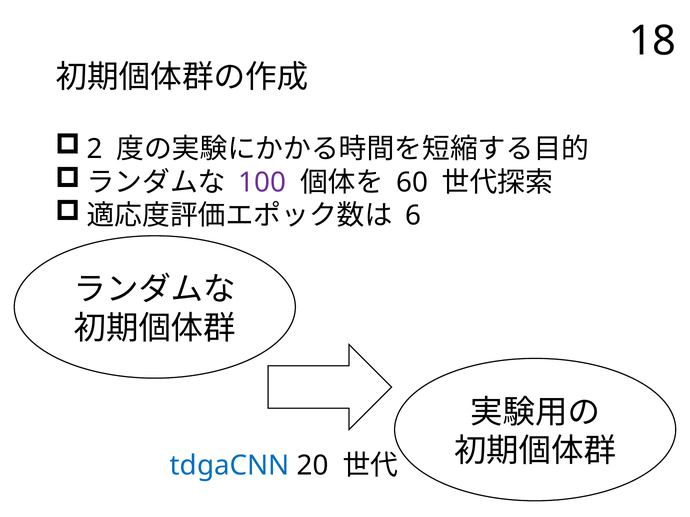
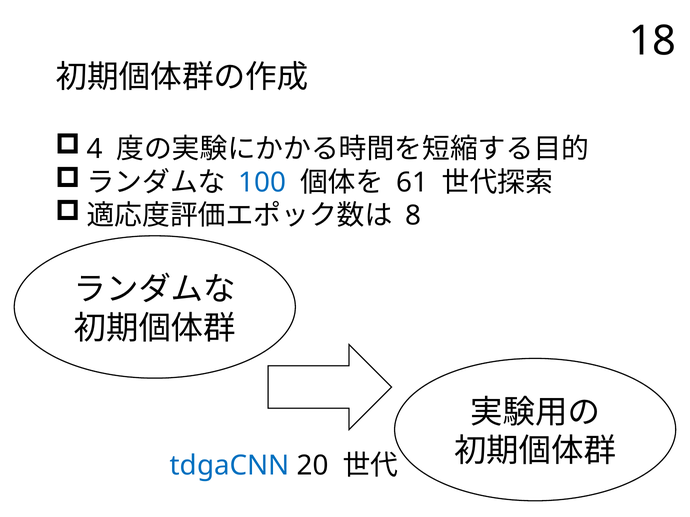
2: 2 -> 4 (95, 149)
100 colour: purple -> blue (262, 183)
60: 60 -> 61 (412, 183)
6: 6 -> 8 (413, 216)
